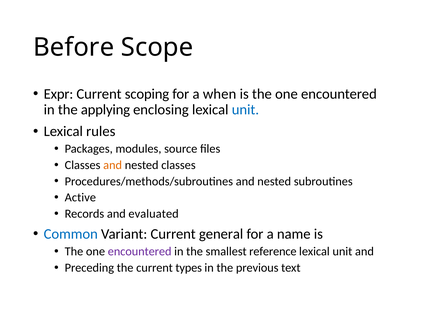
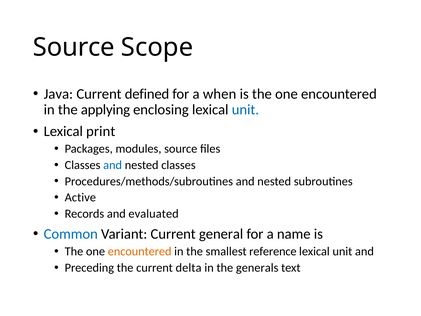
Before: Before -> Source (74, 47)
Expr: Expr -> Java (58, 94)
scoping: scoping -> defined (147, 94)
rules: rules -> print (101, 131)
and colour: orange -> blue (113, 165)
encountered colour: purple -> orange (140, 251)
types: types -> delta (189, 268)
previous: previous -> generals (257, 268)
